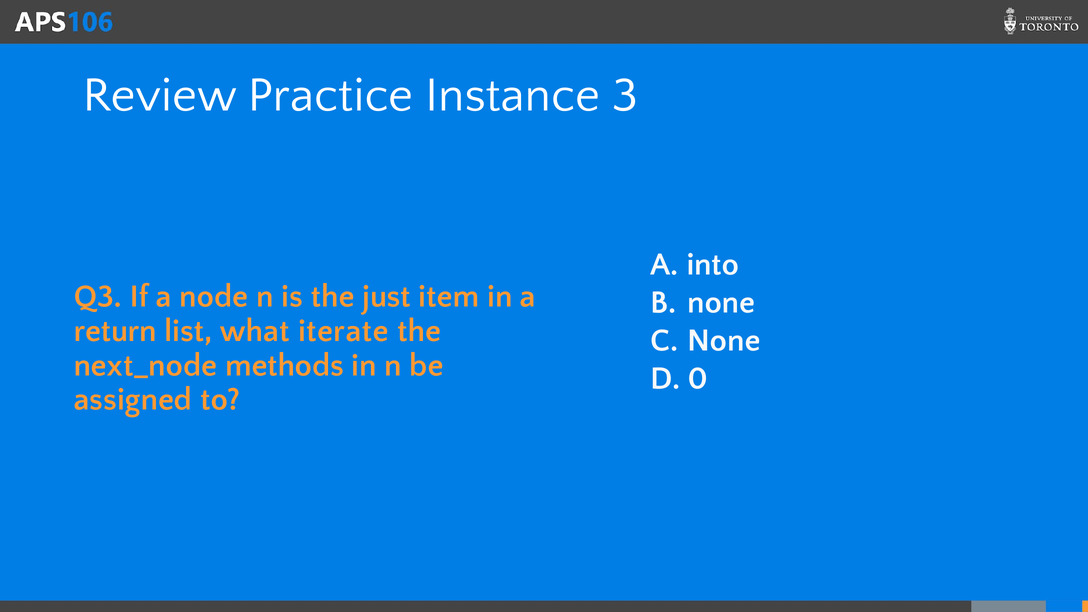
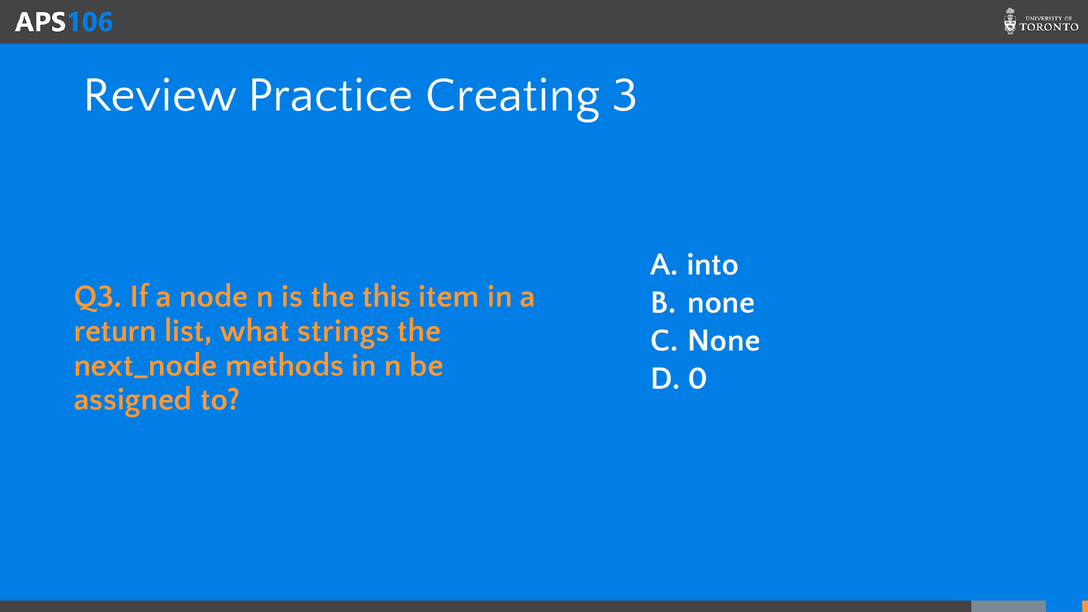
Instance: Instance -> Creating (513, 95)
just: just -> this (387, 297)
iterate: iterate -> strings (343, 331)
